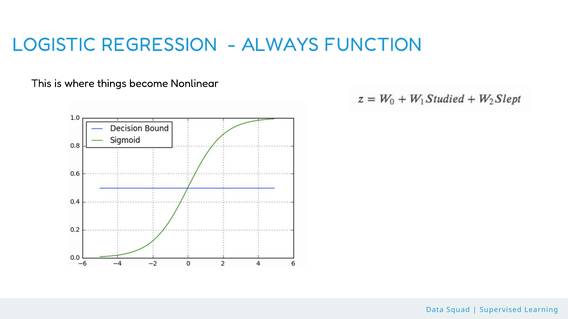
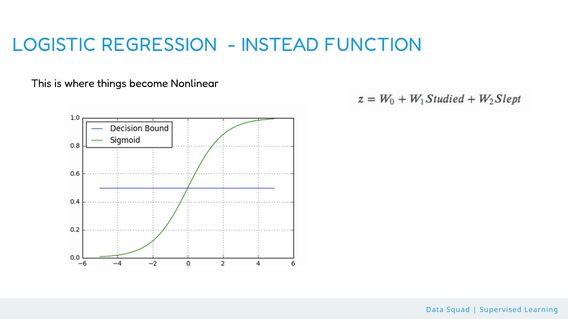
ALWAYS: ALWAYS -> INSTEAD (280, 45)
